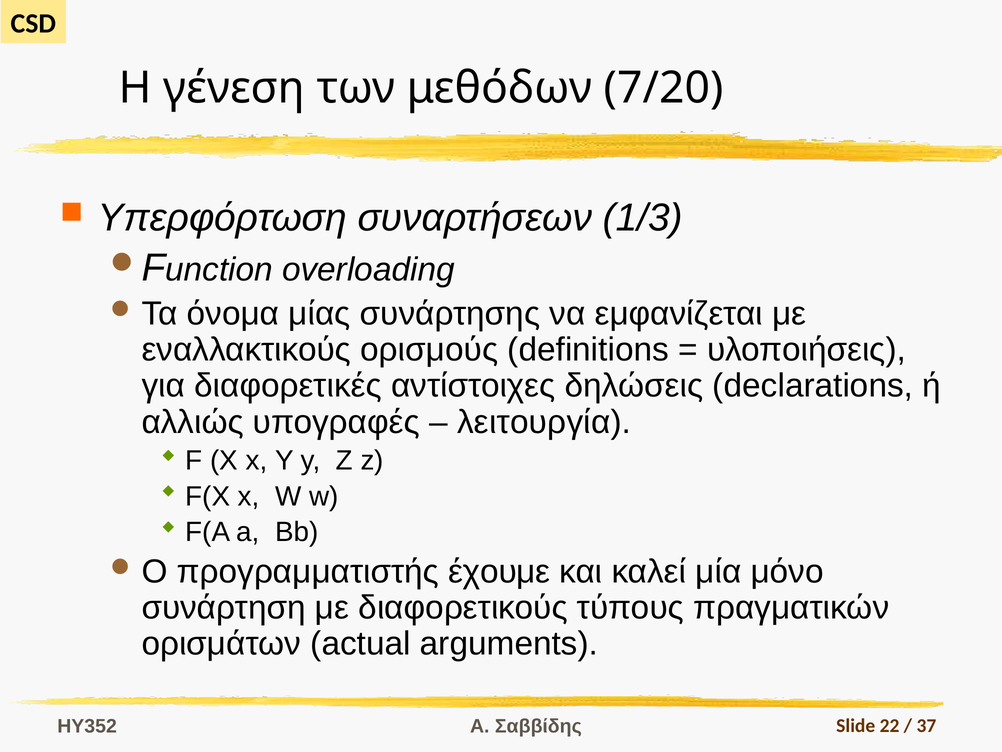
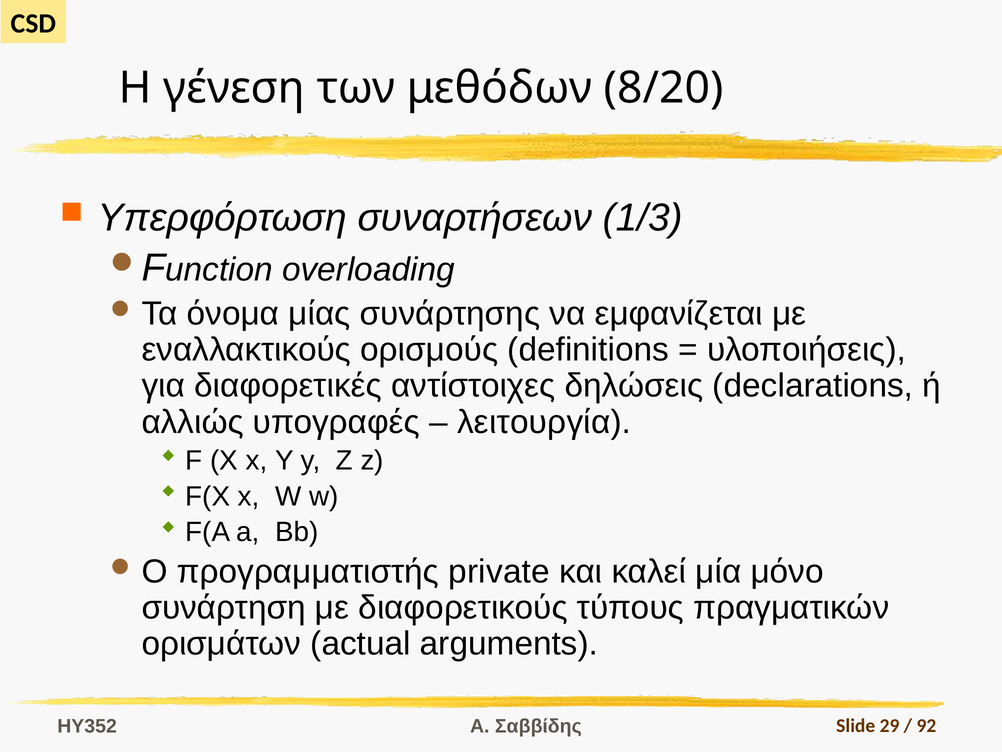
7/20: 7/20 -> 8/20 (664, 88)
έχουμε: έχουμε -> private (499, 571)
22: 22 -> 29 (890, 725)
37: 37 -> 92 (926, 725)
